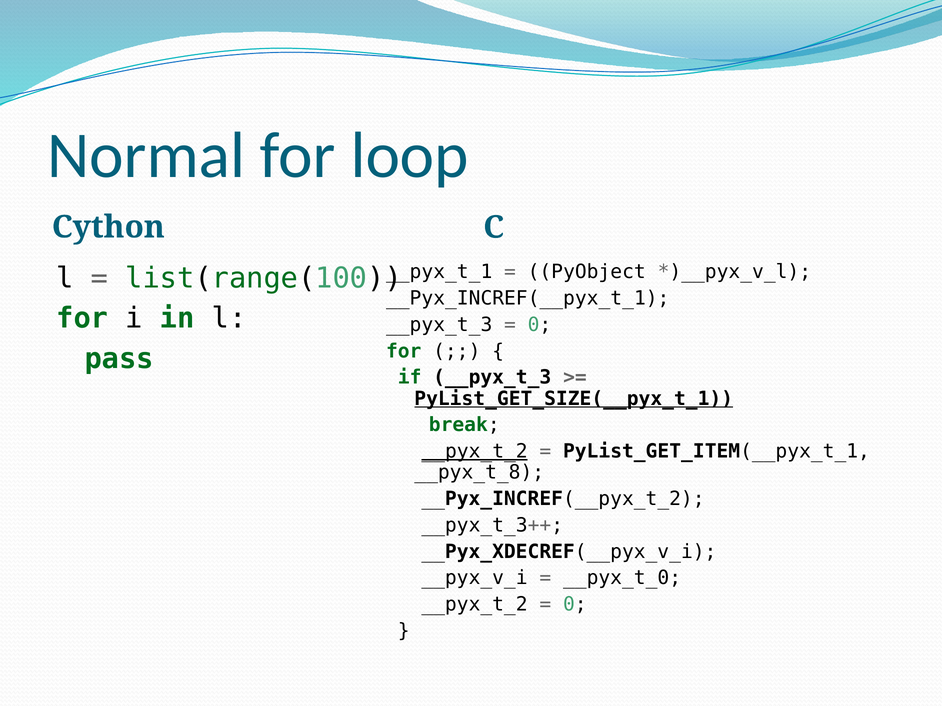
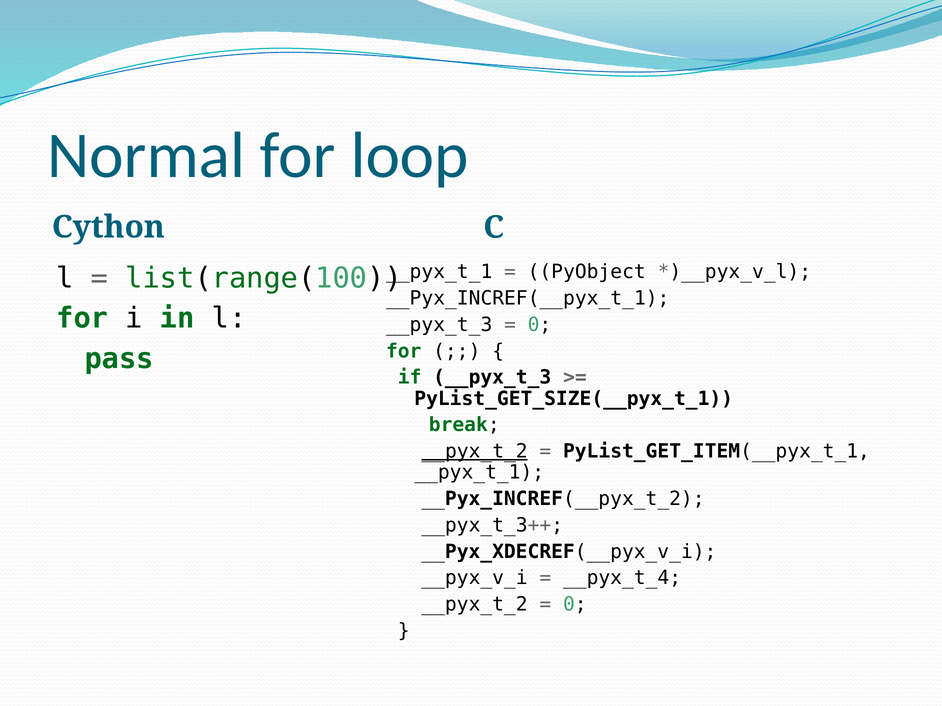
PyList_GET_SIZE(__pyx_t_1 underline: present -> none (574, 399)
__pyx_t_8: __pyx_t_8 -> __pyx_t_1 (479, 473)
__pyx_t_0: __pyx_t_0 -> __pyx_t_4 (622, 578)
